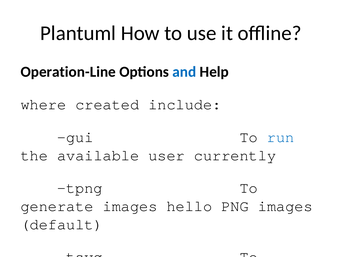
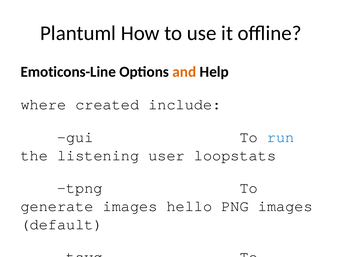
Operation-Line: Operation-Line -> Emoticons-Line (68, 72)
and colour: blue -> orange (184, 72)
available: available -> listening (98, 155)
currently: currently -> loopstats (235, 155)
